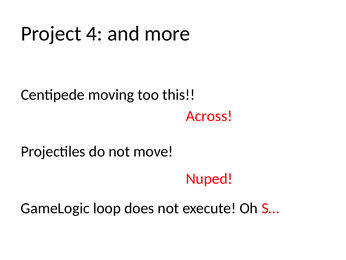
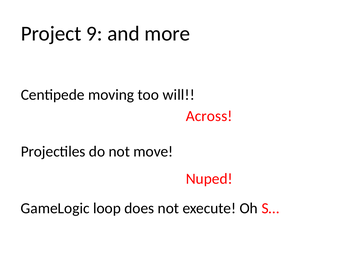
4: 4 -> 9 (94, 33)
this: this -> will (179, 95)
